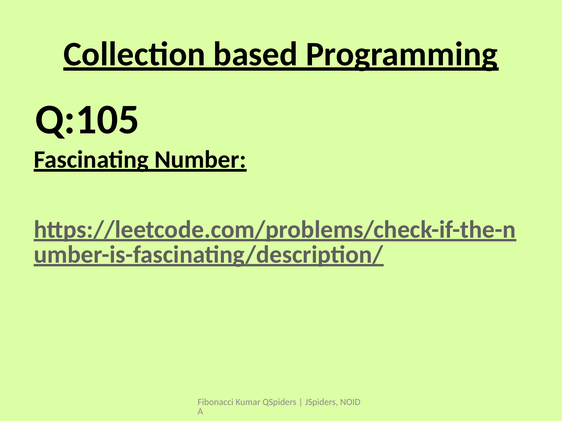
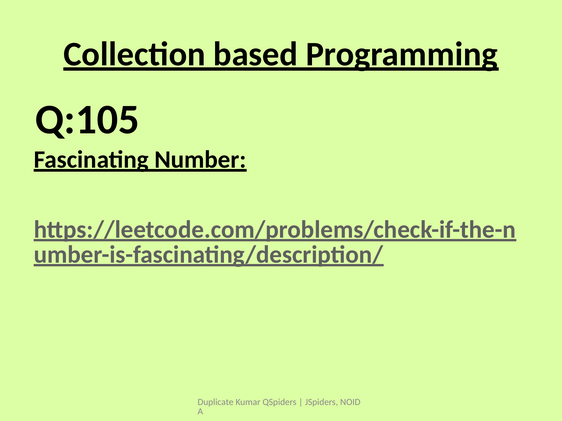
Fibonacci: Fibonacci -> Duplicate (216, 402)
